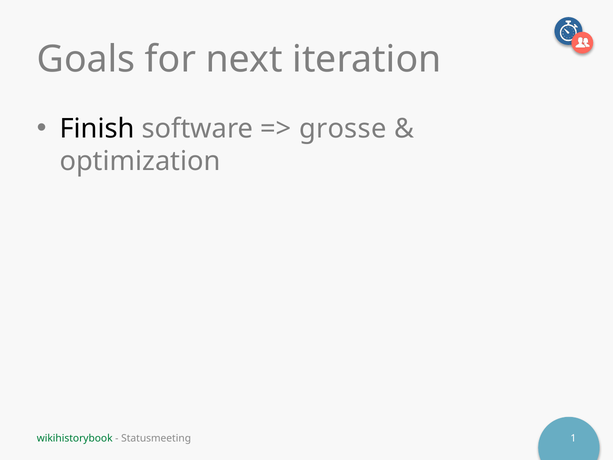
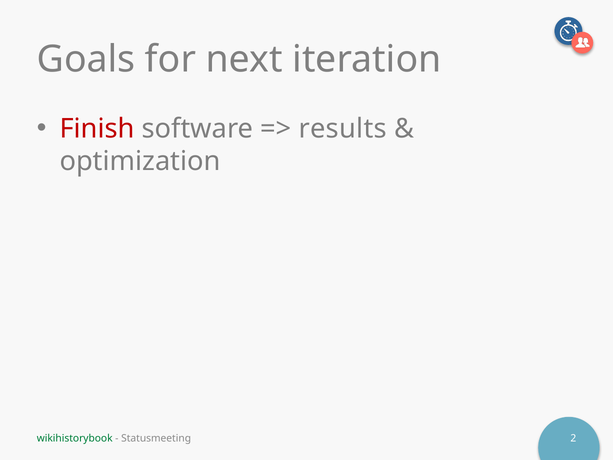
Finish colour: black -> red (97, 129)
grosse: grosse -> results (343, 129)
1: 1 -> 2 (573, 438)
